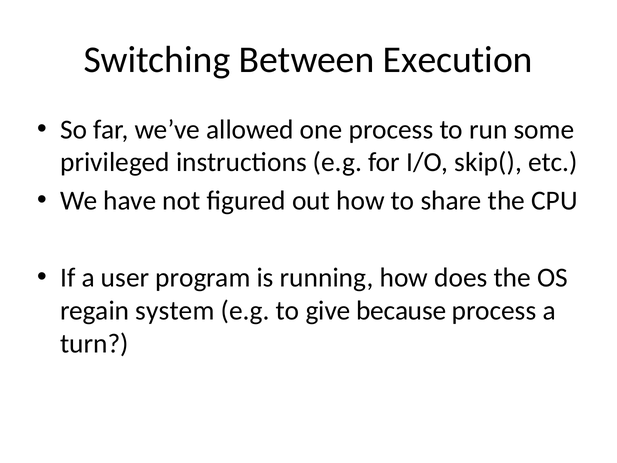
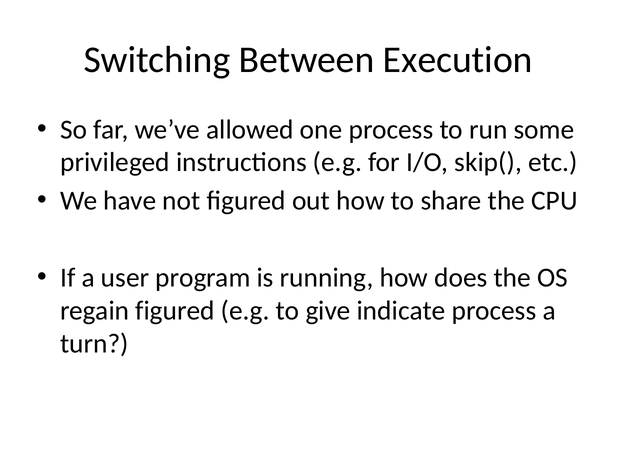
regain system: system -> figured (175, 310)
because: because -> indicate (401, 310)
